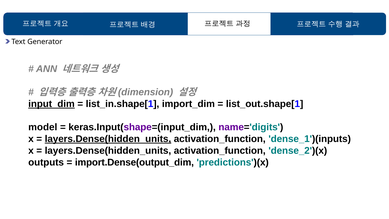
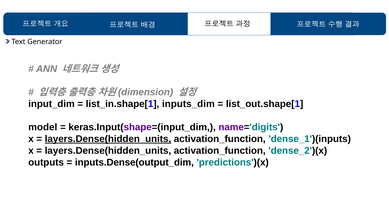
input_dim underline: present -> none (51, 104)
import_dim: import_dim -> inputs_dim (188, 104)
import.Dense(output_dim: import.Dense(output_dim -> inputs.Dense(output_dim (134, 162)
